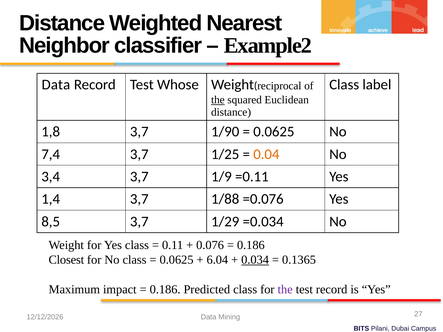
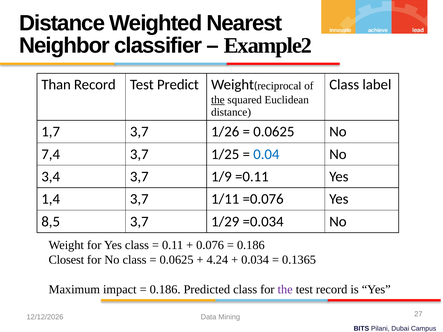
Data: Data -> Than (56, 85)
Whose: Whose -> Predict (178, 85)
1,8: 1,8 -> 1,7 (51, 132)
1/90: 1/90 -> 1/26 (225, 132)
0.04 colour: orange -> blue (266, 154)
1/88: 1/88 -> 1/11 (225, 199)
6.04: 6.04 -> 4.24 (217, 260)
0.034 underline: present -> none (255, 260)
